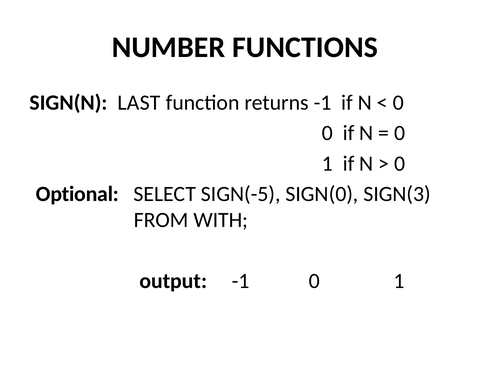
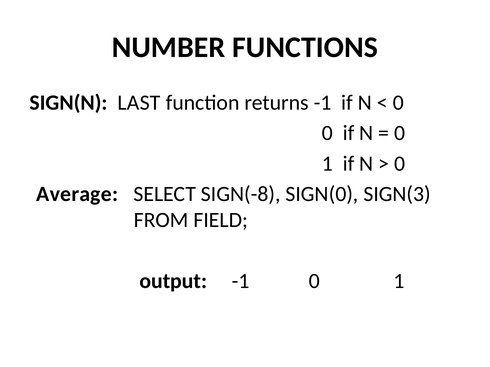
Optional: Optional -> Average (77, 194)
SIGN(-5: SIGN(-5 -> SIGN(-8 (241, 194)
WITH: WITH -> FIELD (221, 220)
